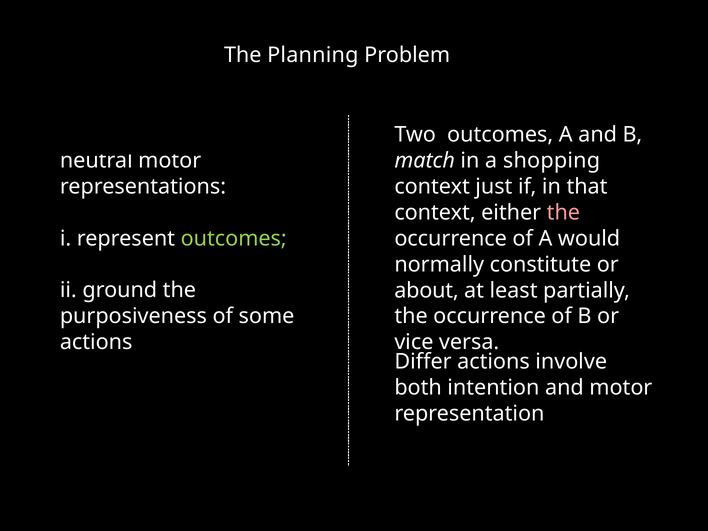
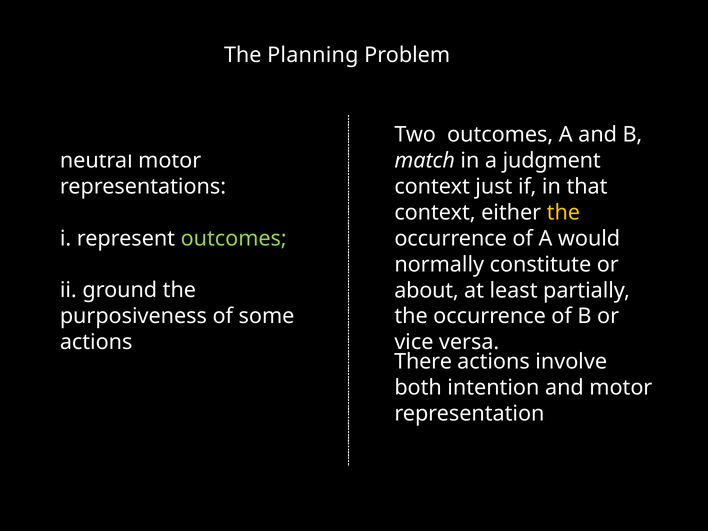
shopping: shopping -> judgment (552, 161)
the colour: pink -> yellow (563, 213)
Differ: Differ -> There (423, 362)
